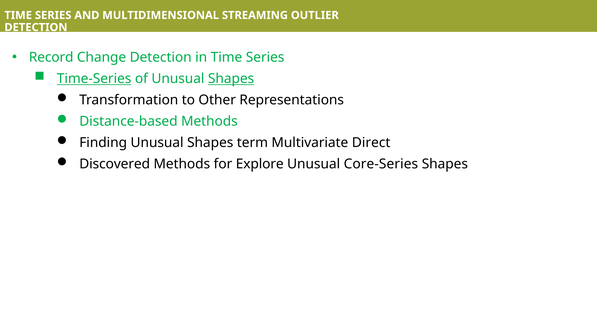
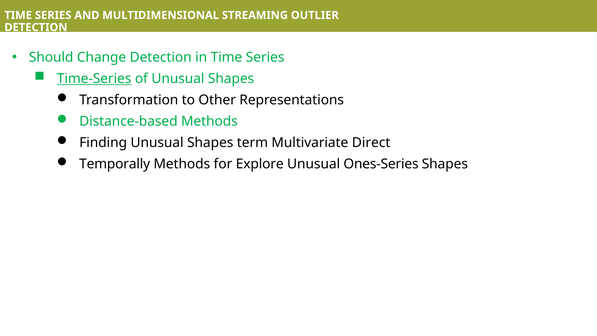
Record: Record -> Should (51, 57)
Shapes underline: present -> none (231, 79)
Discovered: Discovered -> Temporally (115, 164)
Core-Series: Core-Series -> Ones-Series (381, 164)
